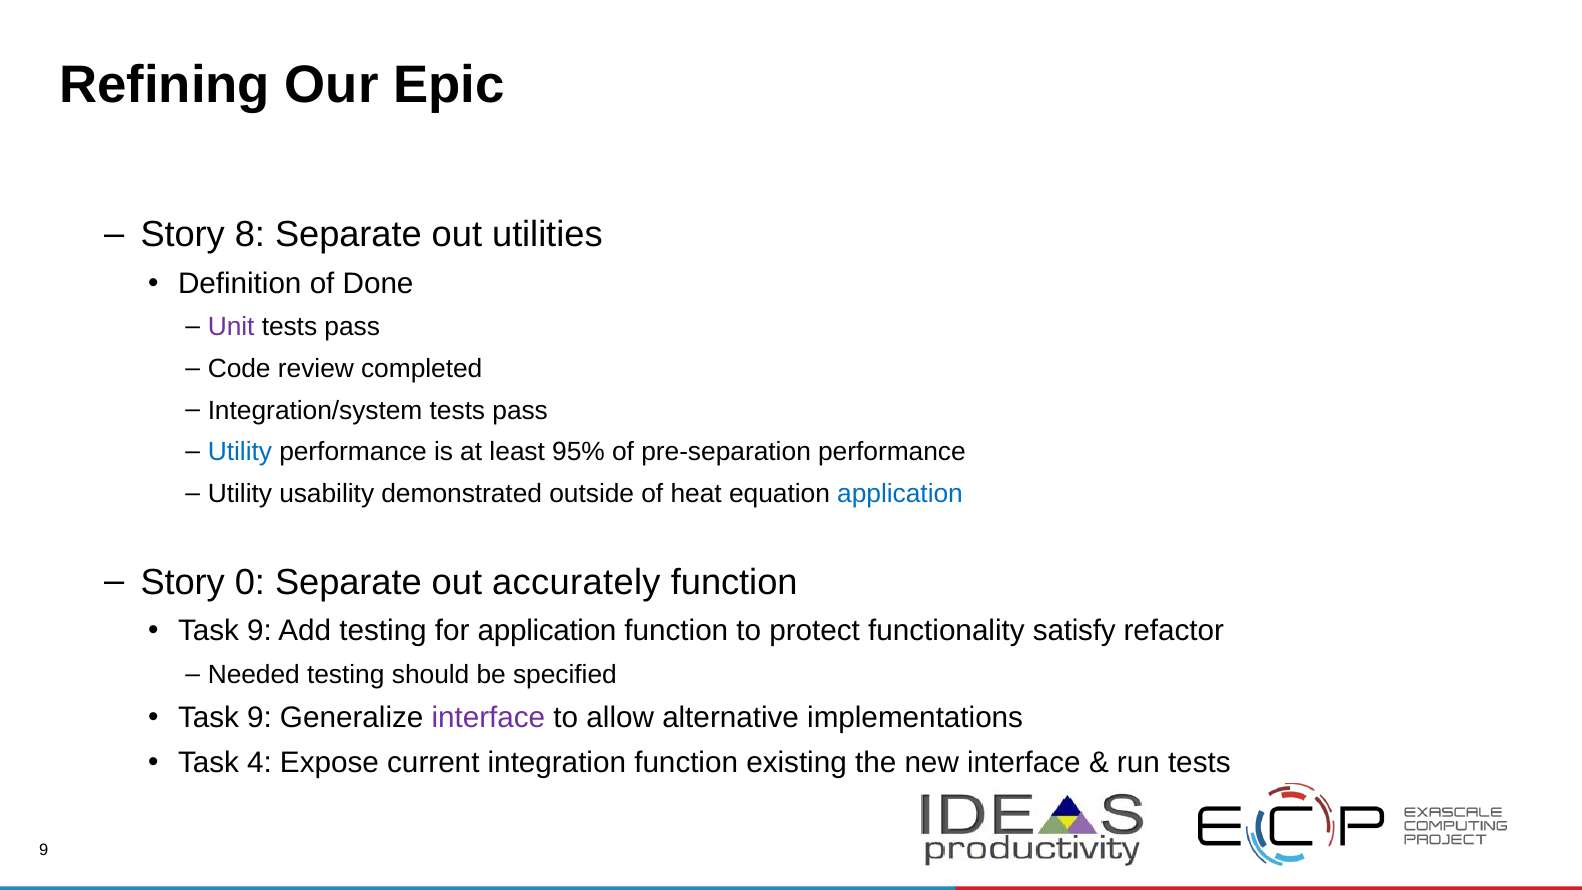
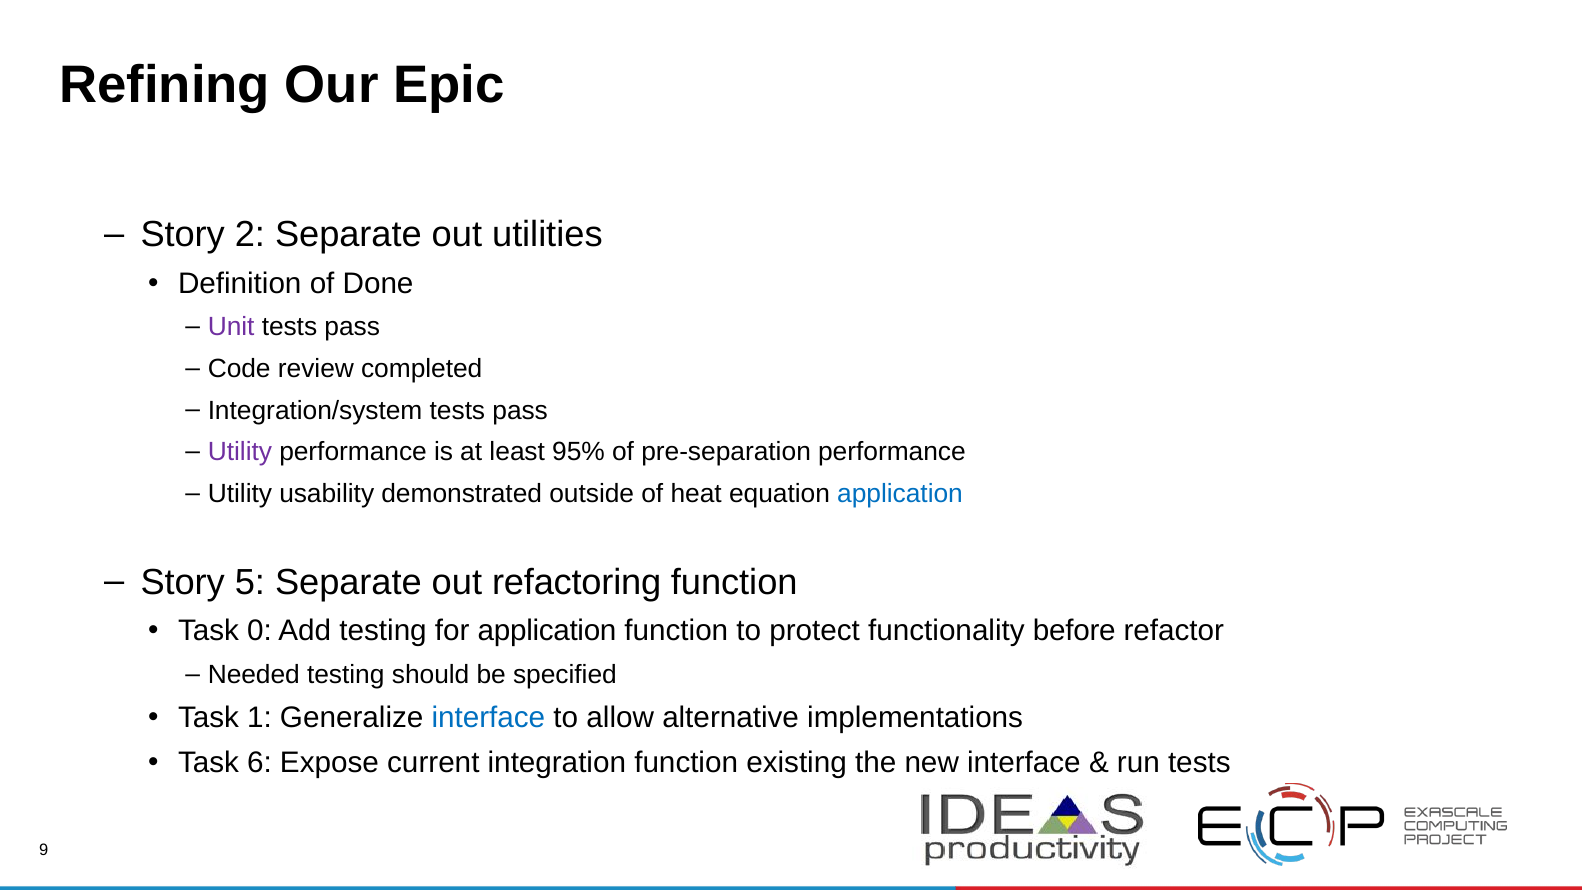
8: 8 -> 2 (250, 235)
Utility colour: blue -> purple (240, 452)
0: 0 -> 5 (250, 582)
accurately: accurately -> refactoring (577, 582)
9: 9 -> 0 (260, 631)
satisfy: satisfy -> before (1074, 631)
9: 9 -> 1 (260, 718)
interface colour: purple -> blue (488, 718)
4: 4 -> 6 (260, 763)
